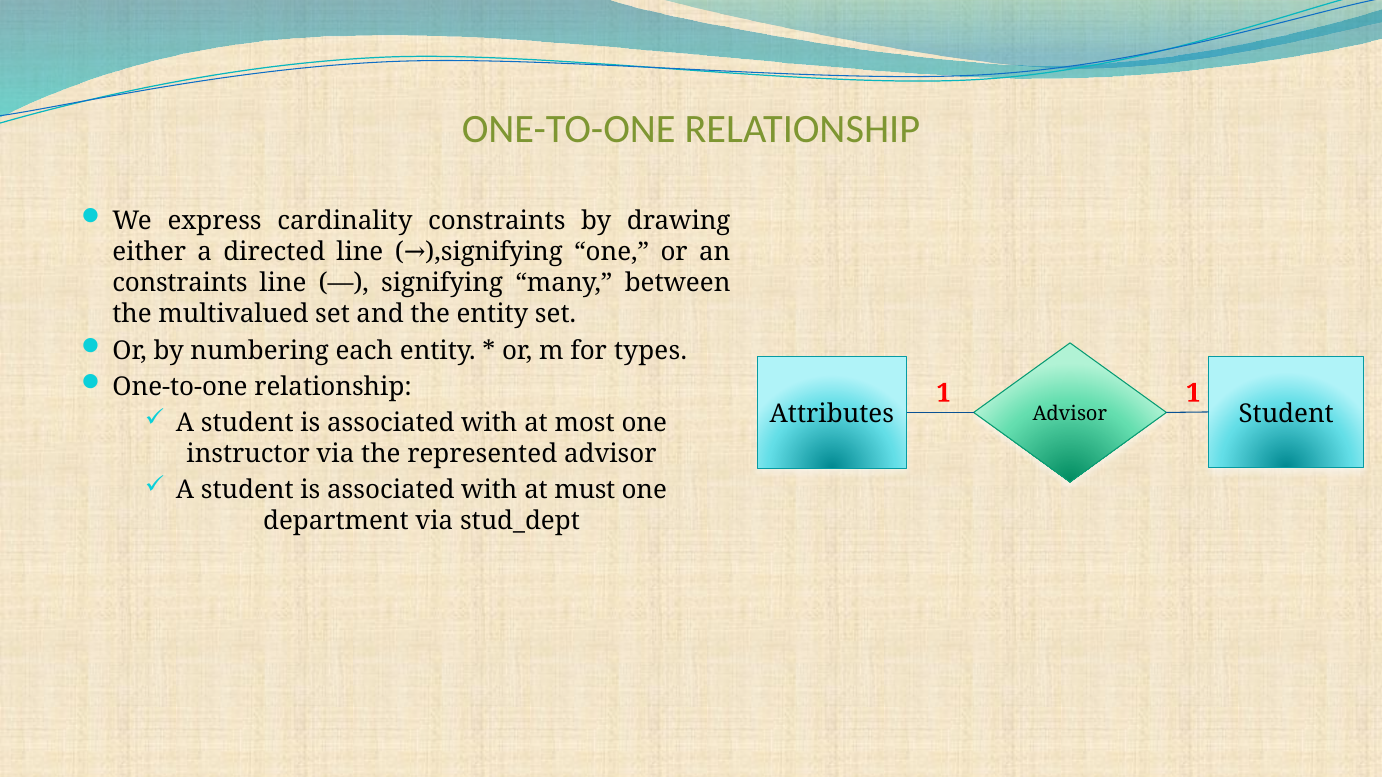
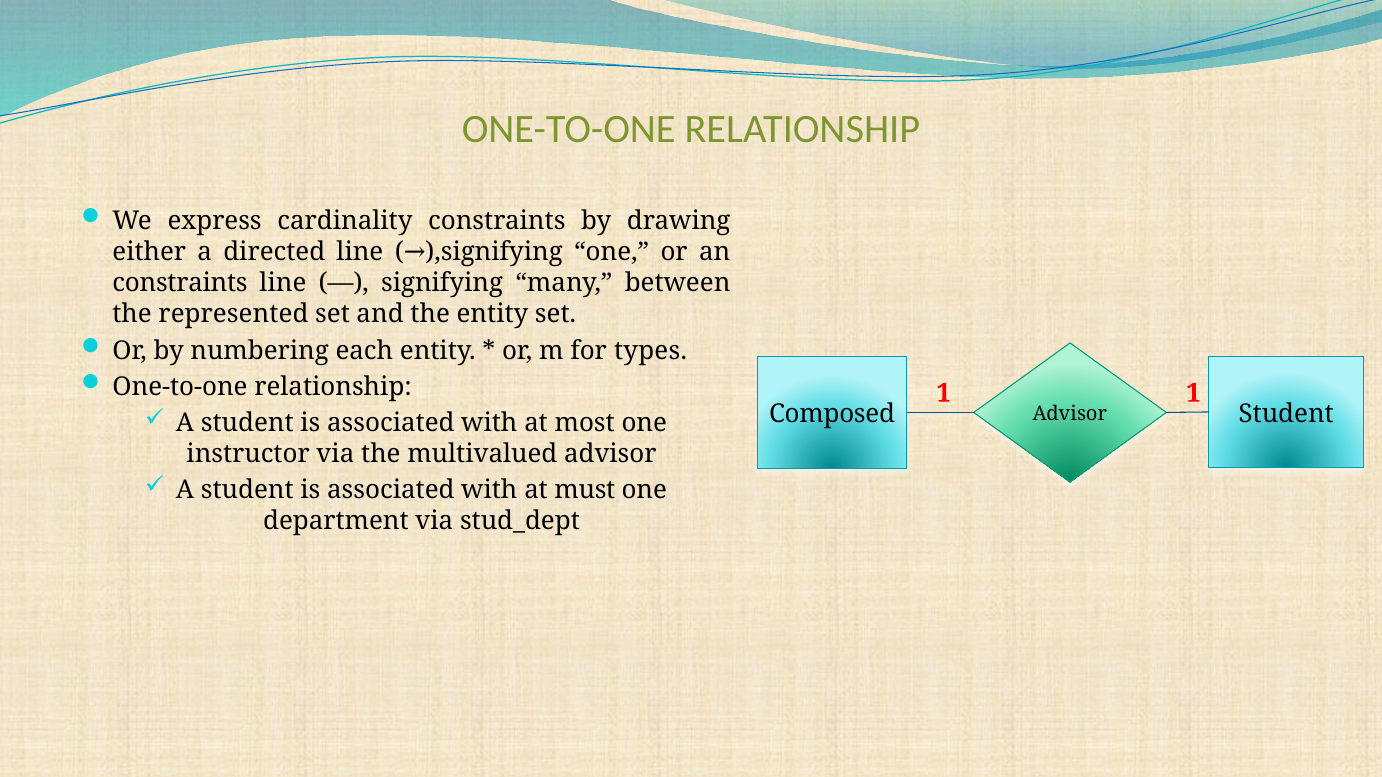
multivalued: multivalued -> represented (233, 314)
Attributes: Attributes -> Composed (832, 414)
represented: represented -> multivalued (482, 454)
